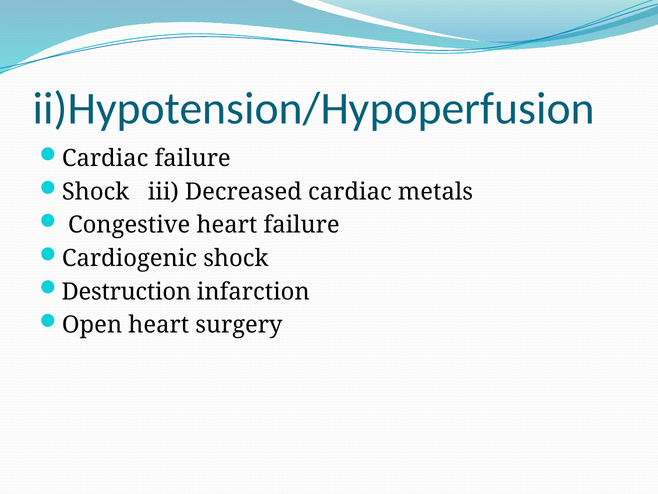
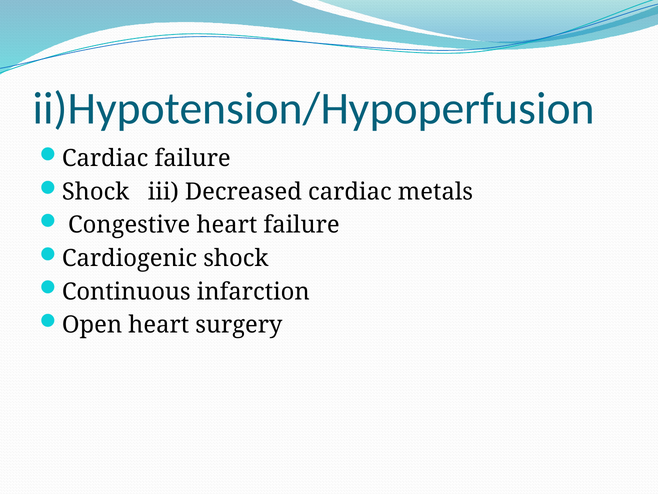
Destruction: Destruction -> Continuous (126, 291)
